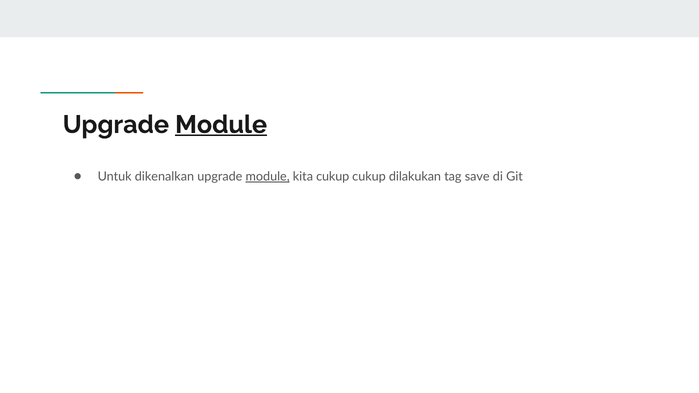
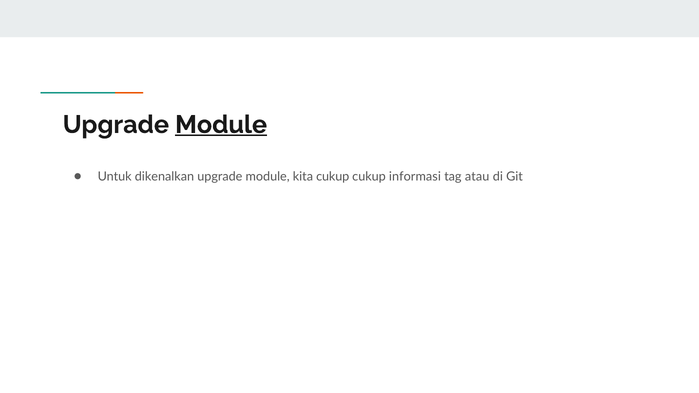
module underline: present -> none (268, 177)
dilakukan: dilakukan -> informasi (415, 177)
save: save -> atau (477, 177)
